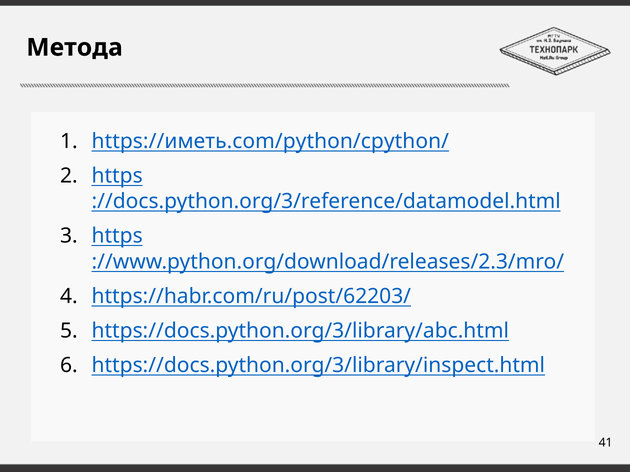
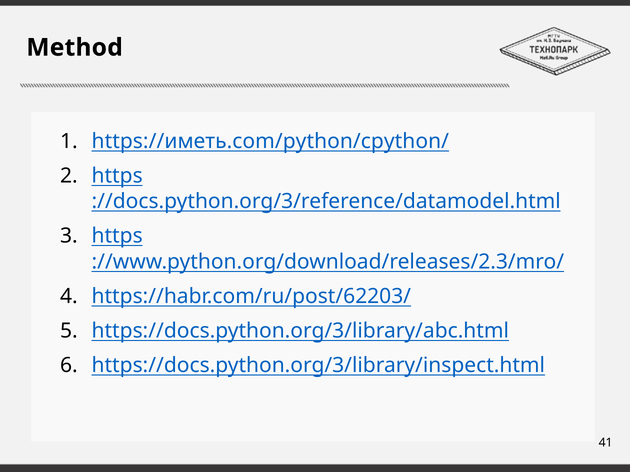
Метода: Метода -> Method (75, 48)
